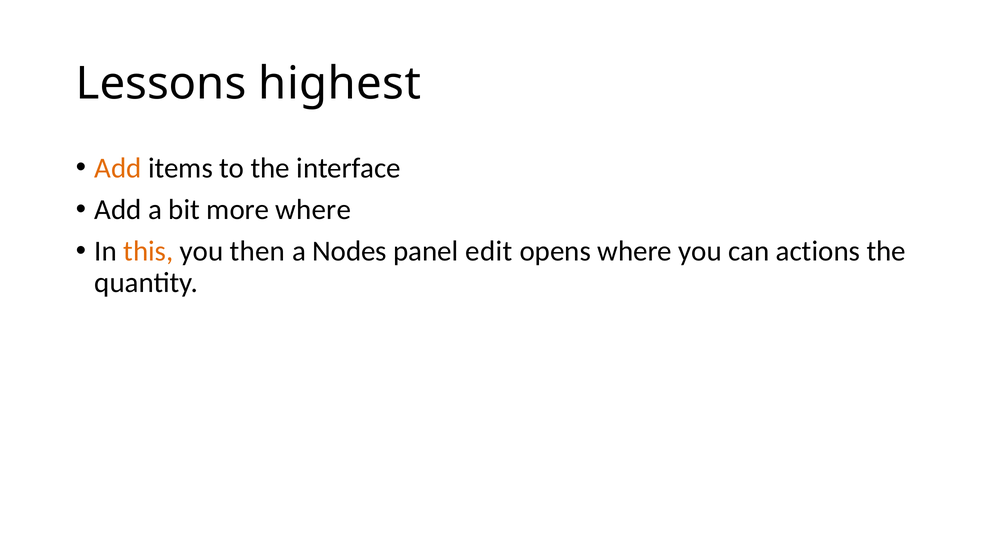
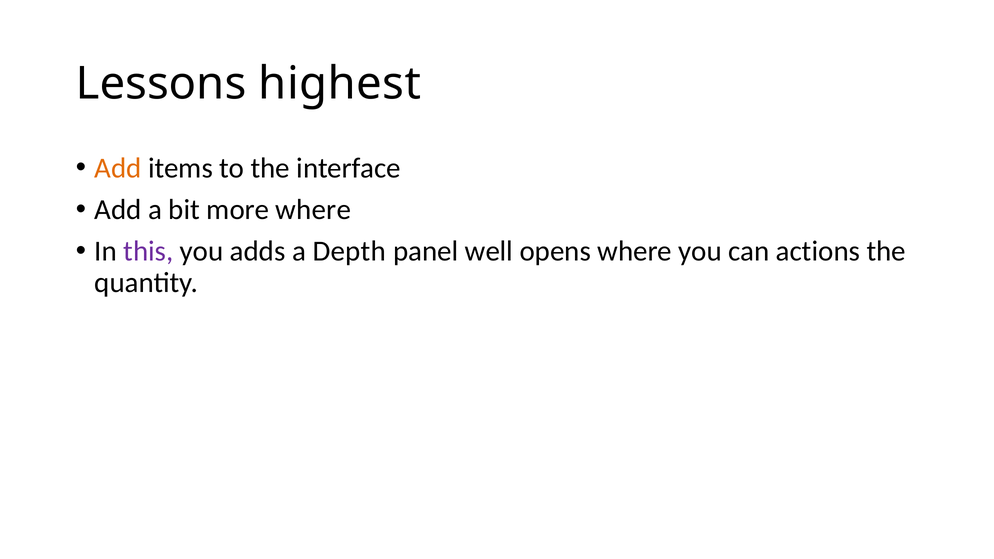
this colour: orange -> purple (148, 251)
then: then -> adds (258, 251)
Nodes: Nodes -> Depth (349, 251)
edit: edit -> well (489, 251)
